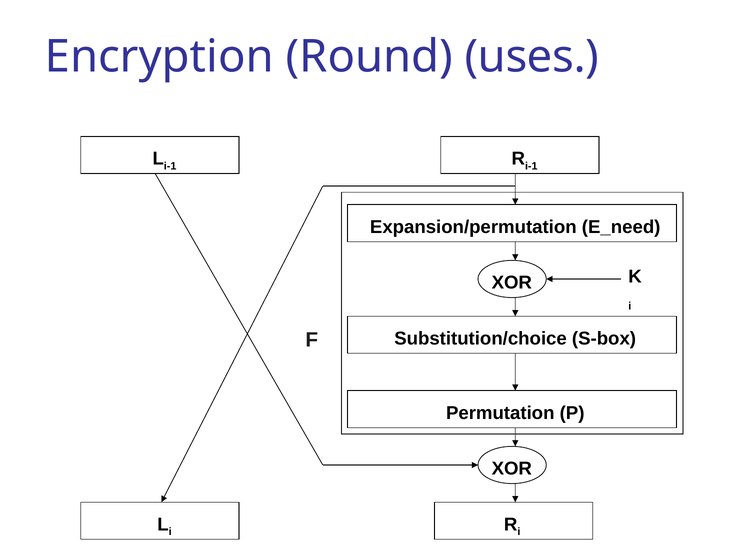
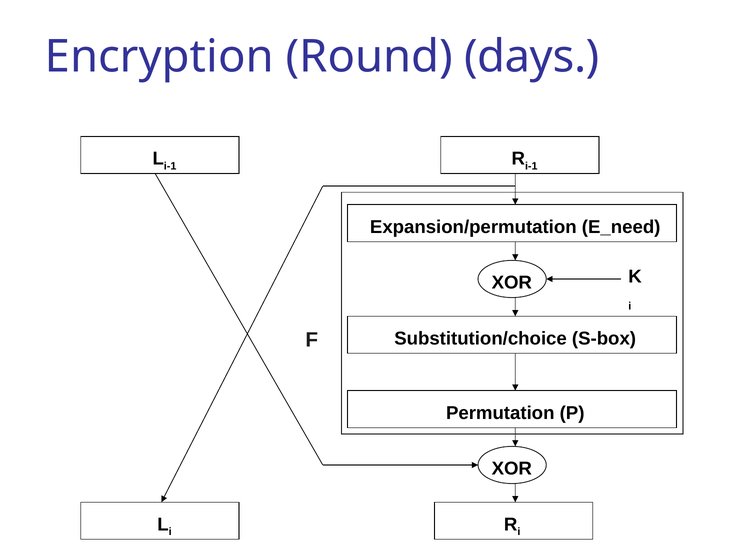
uses: uses -> days (532, 57)
